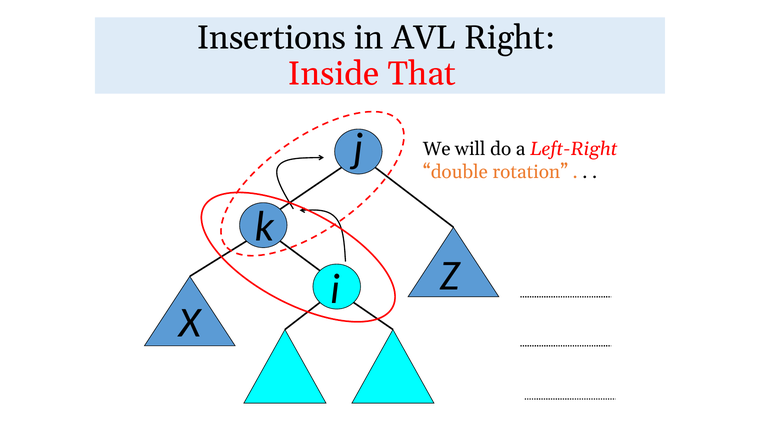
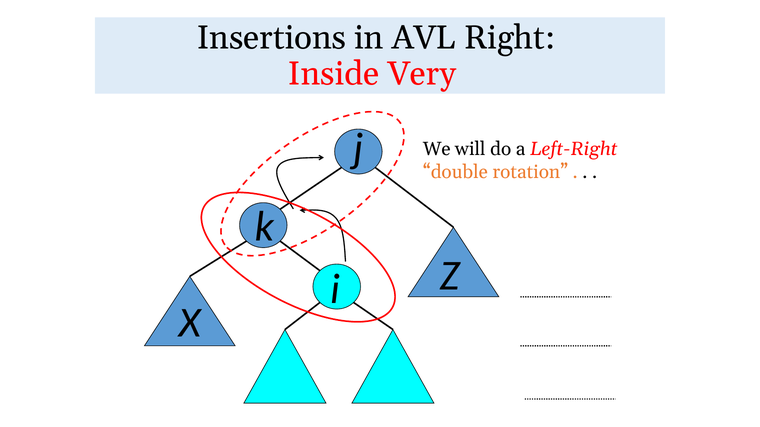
That: That -> Very (422, 74)
